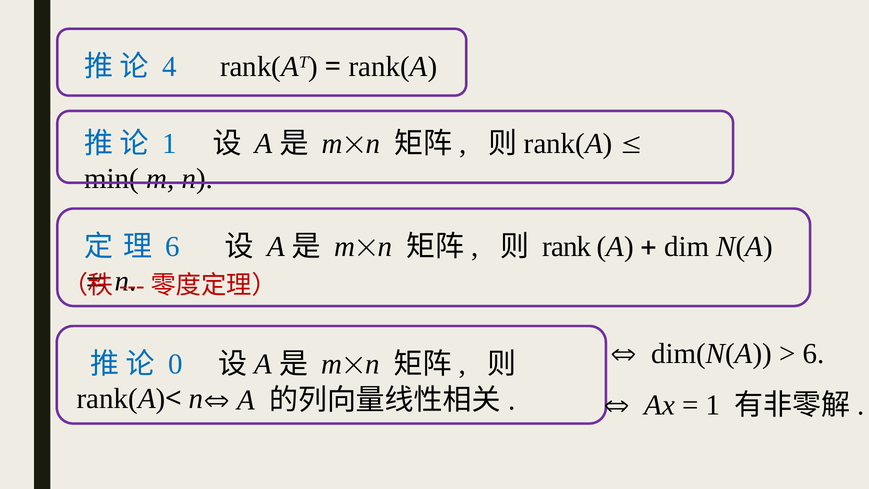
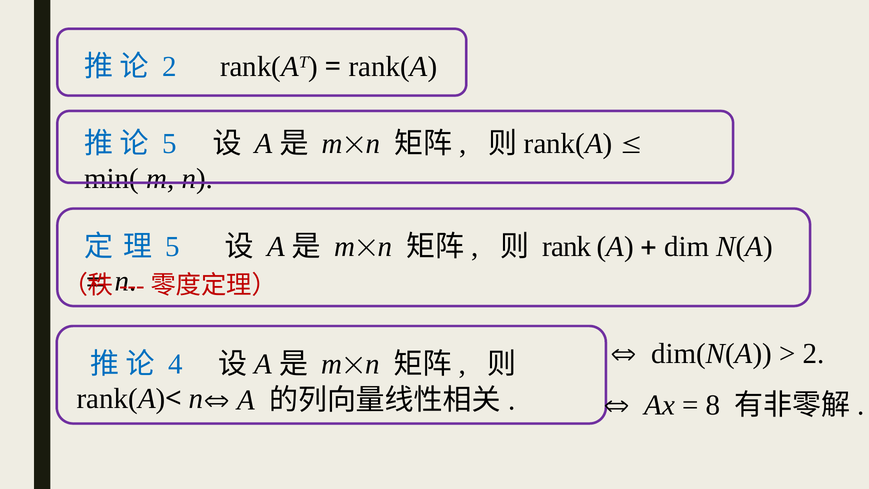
4: 4 -> 2 (169, 67)
1: 1 -> 5 (169, 144)
6: 6 -> 5 (172, 246)
6: 6 -> 2 (814, 354)
0: 0 -> 4 (175, 364)
1: 1 -> 8 (713, 405)
